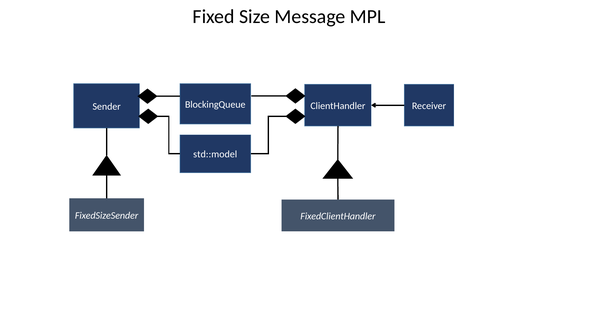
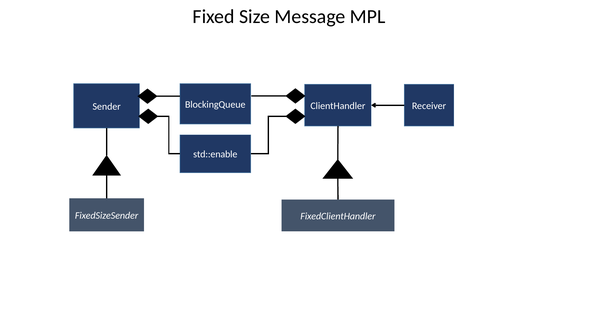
std::model: std::model -> std::enable (215, 154)
